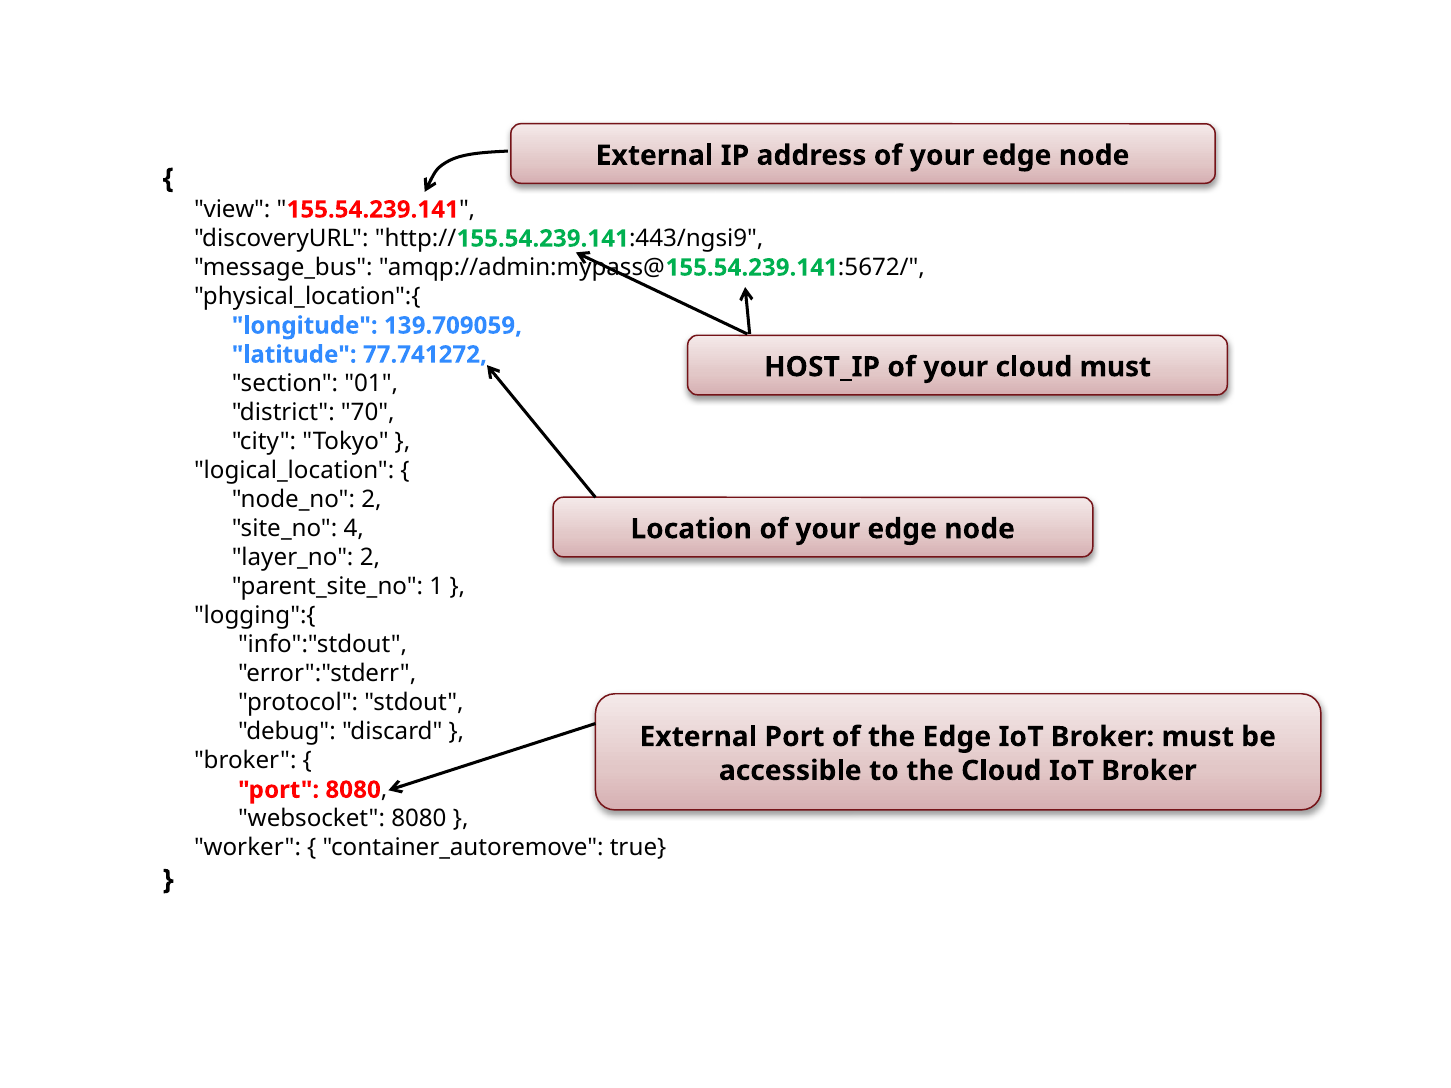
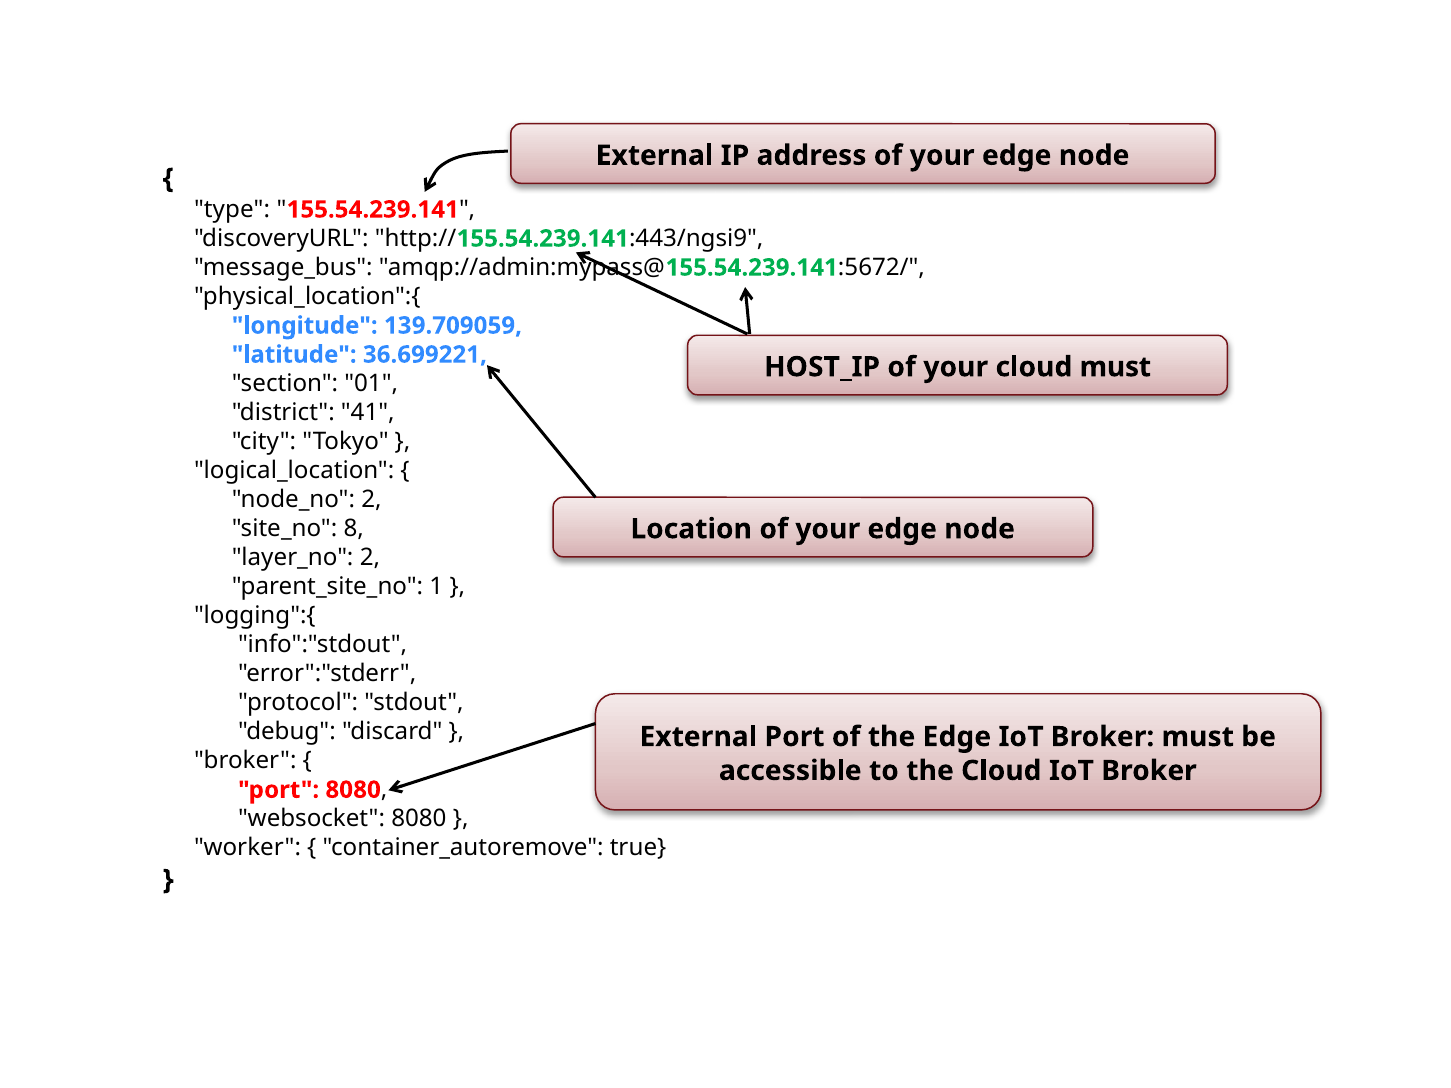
view: view -> type (232, 210)
77.741272: 77.741272 -> 36.699221 (425, 355)
70: 70 -> 41 (368, 413)
4: 4 -> 8 (354, 529)
